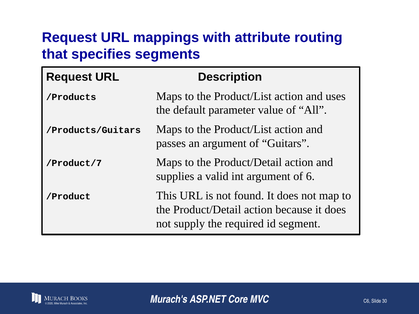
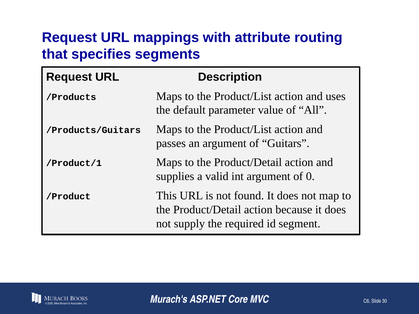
/Product/7: /Product/7 -> /Product/1 (74, 163)
6: 6 -> 0 (310, 177)
